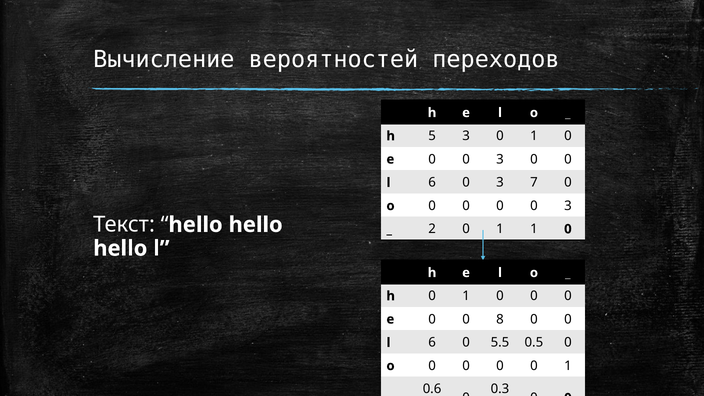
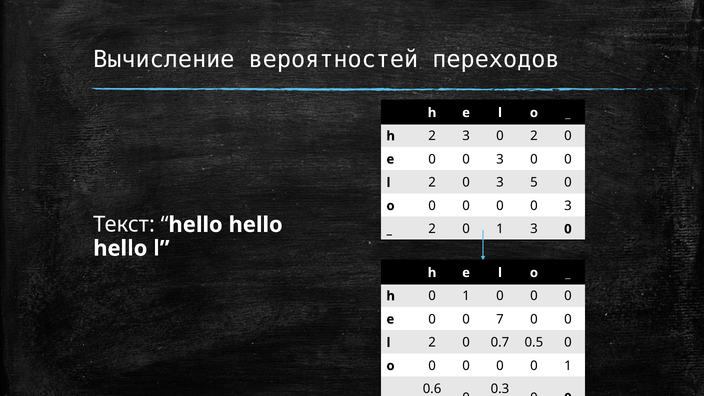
h 5: 5 -> 2 (432, 136)
3 0 1: 1 -> 2 (534, 136)
6: 6 -> 2 (432, 183)
3 7: 7 -> 5 (534, 183)
1 1: 1 -> 3 (534, 229)
0 8: 8 -> 7 (500, 319)
6: 6 -> 2 (432, 343)
5.5: 5.5 -> 0.7 (500, 343)
